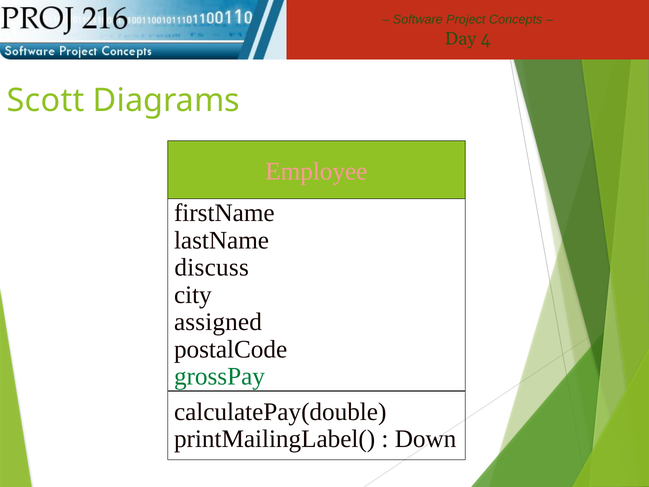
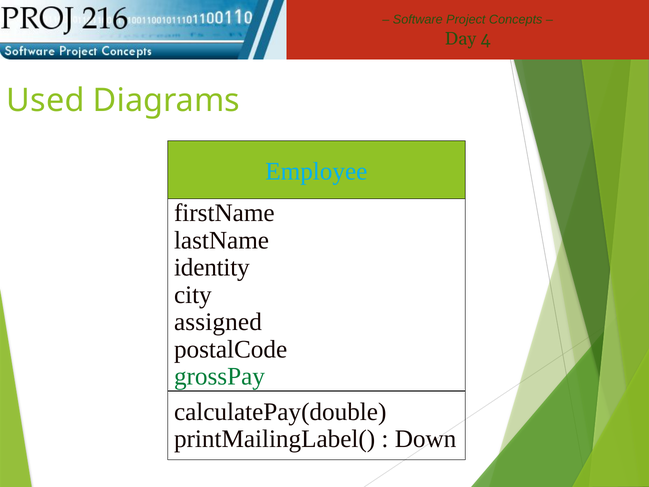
Scott: Scott -> Used (45, 101)
Employee colour: pink -> light blue (316, 171)
discuss: discuss -> identity (212, 267)
